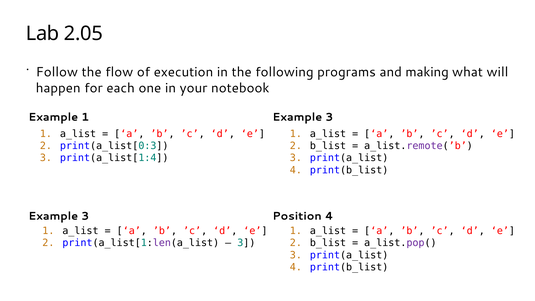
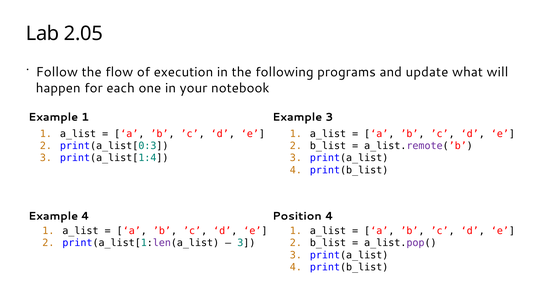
making: making -> update (427, 72)
3: 3 -> 4 (85, 216)
